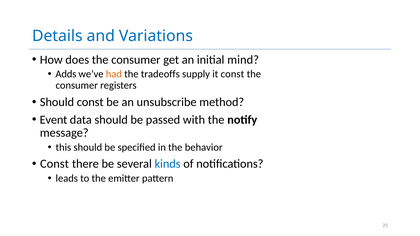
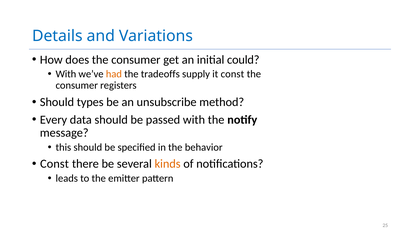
mind: mind -> could (243, 60)
Adds: Adds -> With (66, 74)
Should const: const -> types (90, 102)
Event: Event -> Every (53, 120)
kinds colour: blue -> orange (168, 164)
